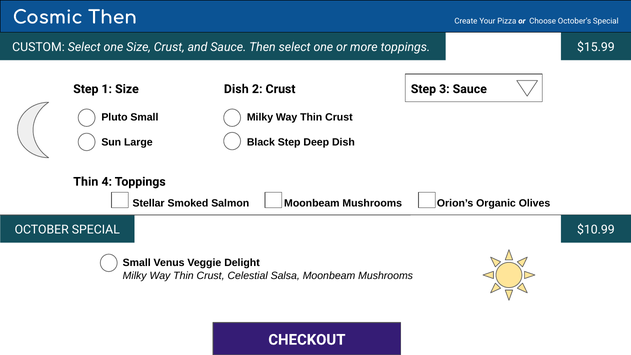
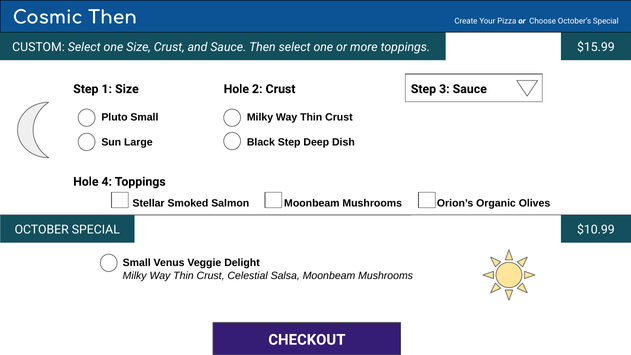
Size Dish: Dish -> Hole (236, 89)
Thin: Thin -> Hole (86, 182)
